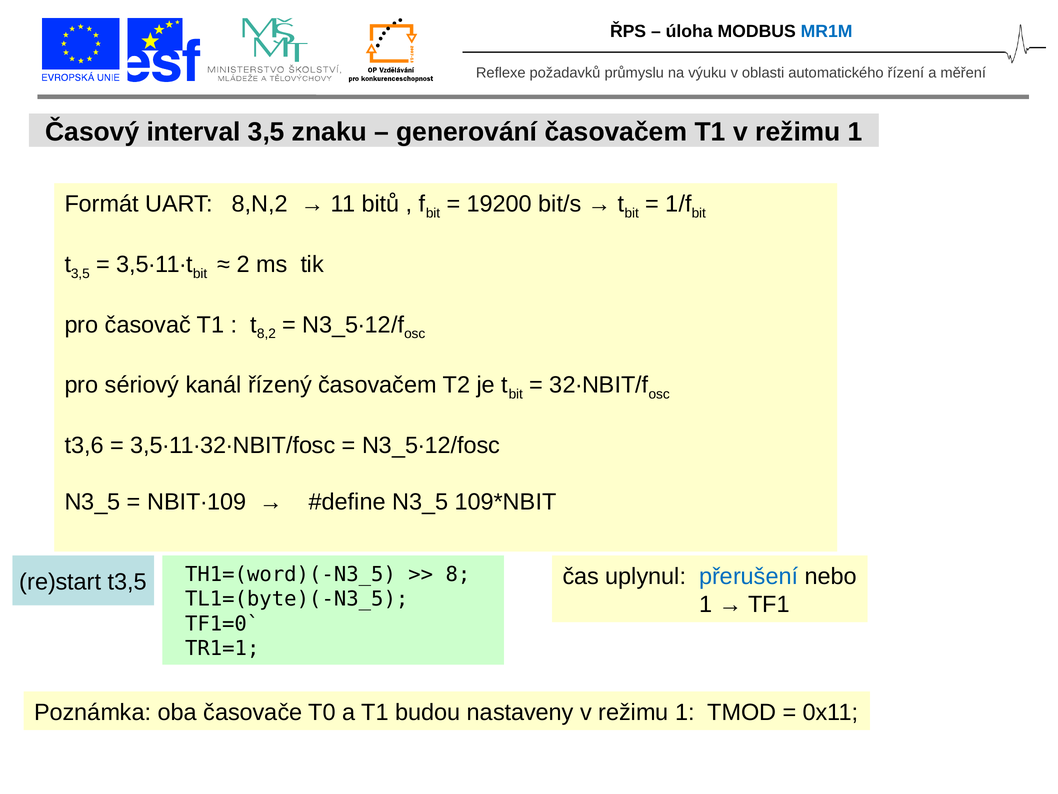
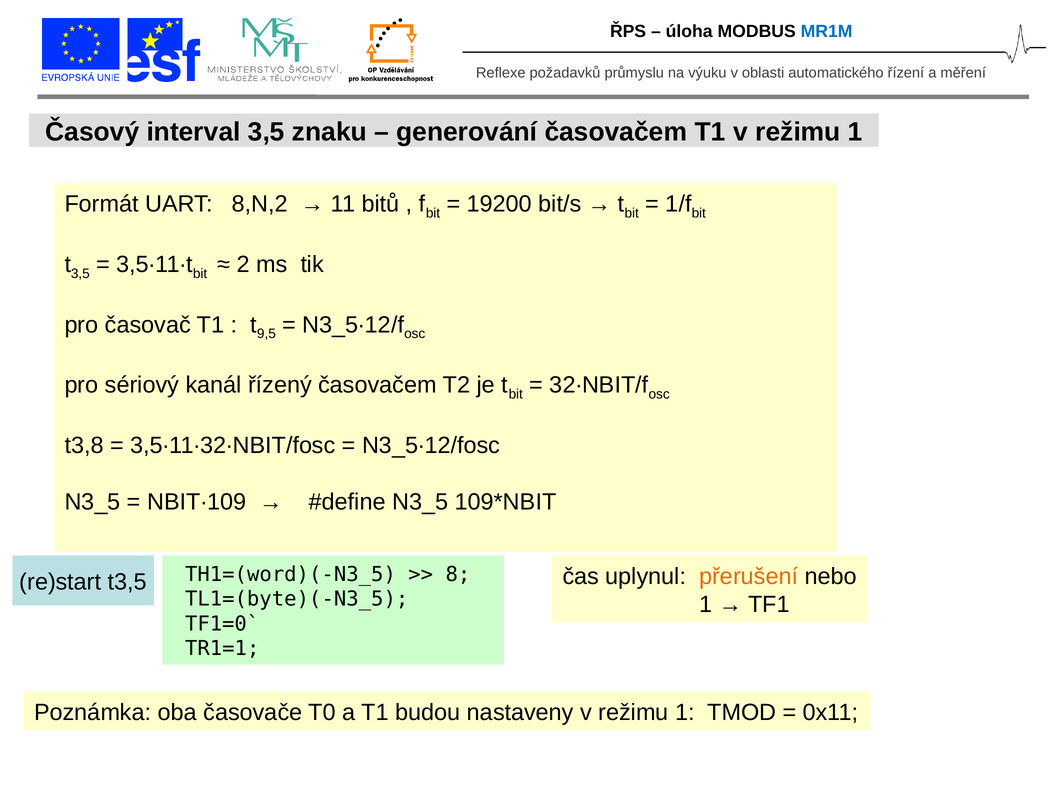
8,2: 8,2 -> 9,5 (266, 334)
t3,6: t3,6 -> t3,8 (84, 445)
přerušení colour: blue -> orange (749, 576)
